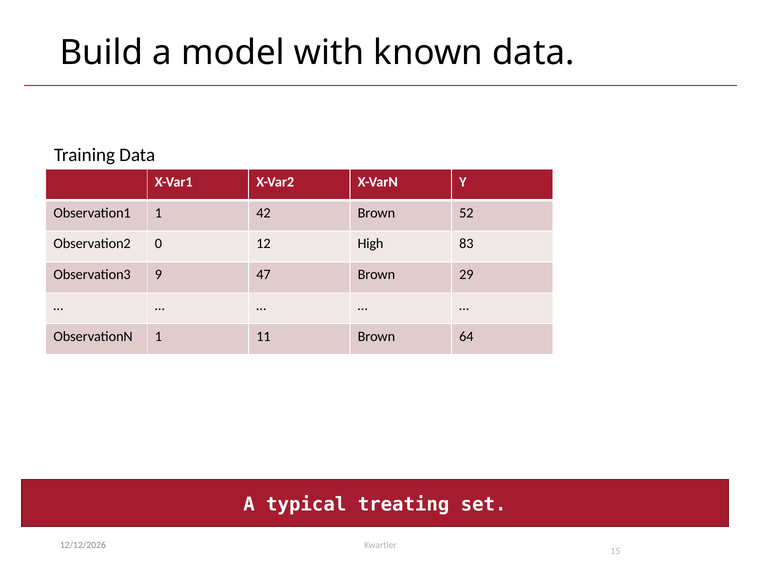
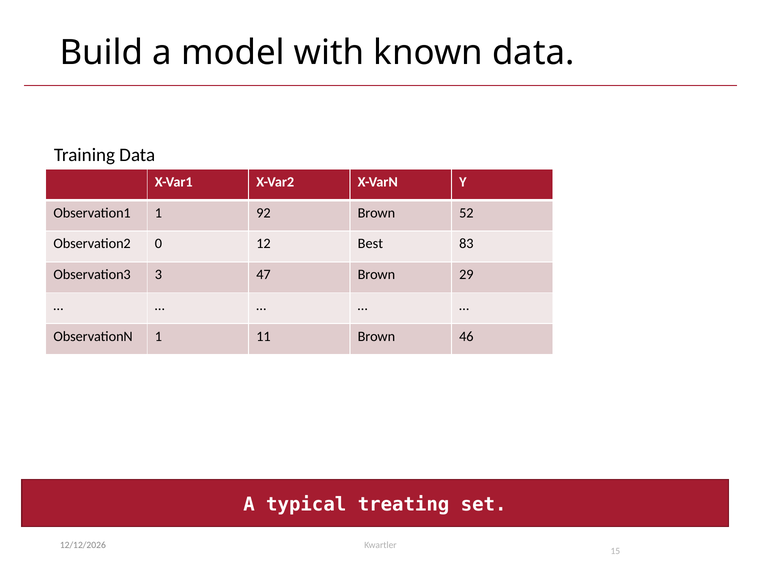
42: 42 -> 92 (263, 213)
High: High -> Best (370, 244)
9: 9 -> 3 (158, 274)
64: 64 -> 46 (466, 336)
